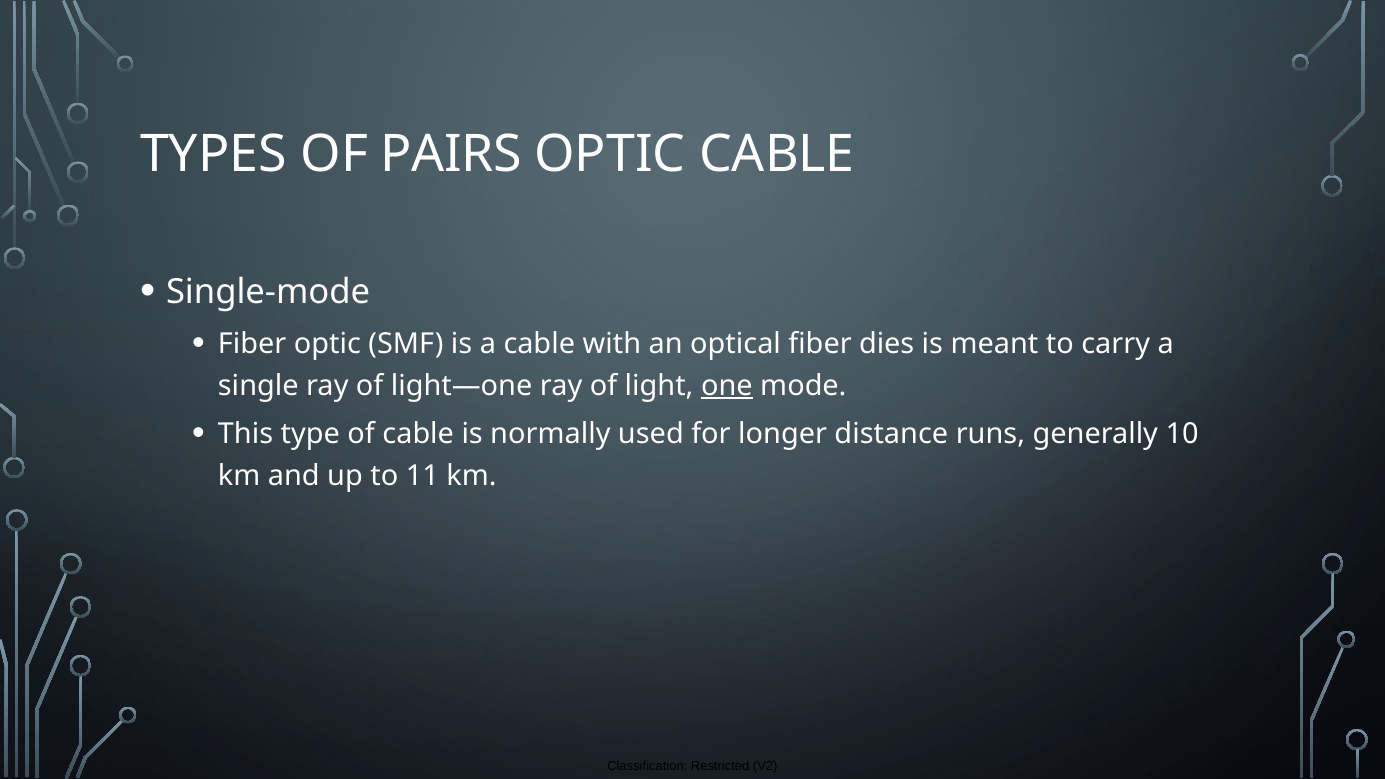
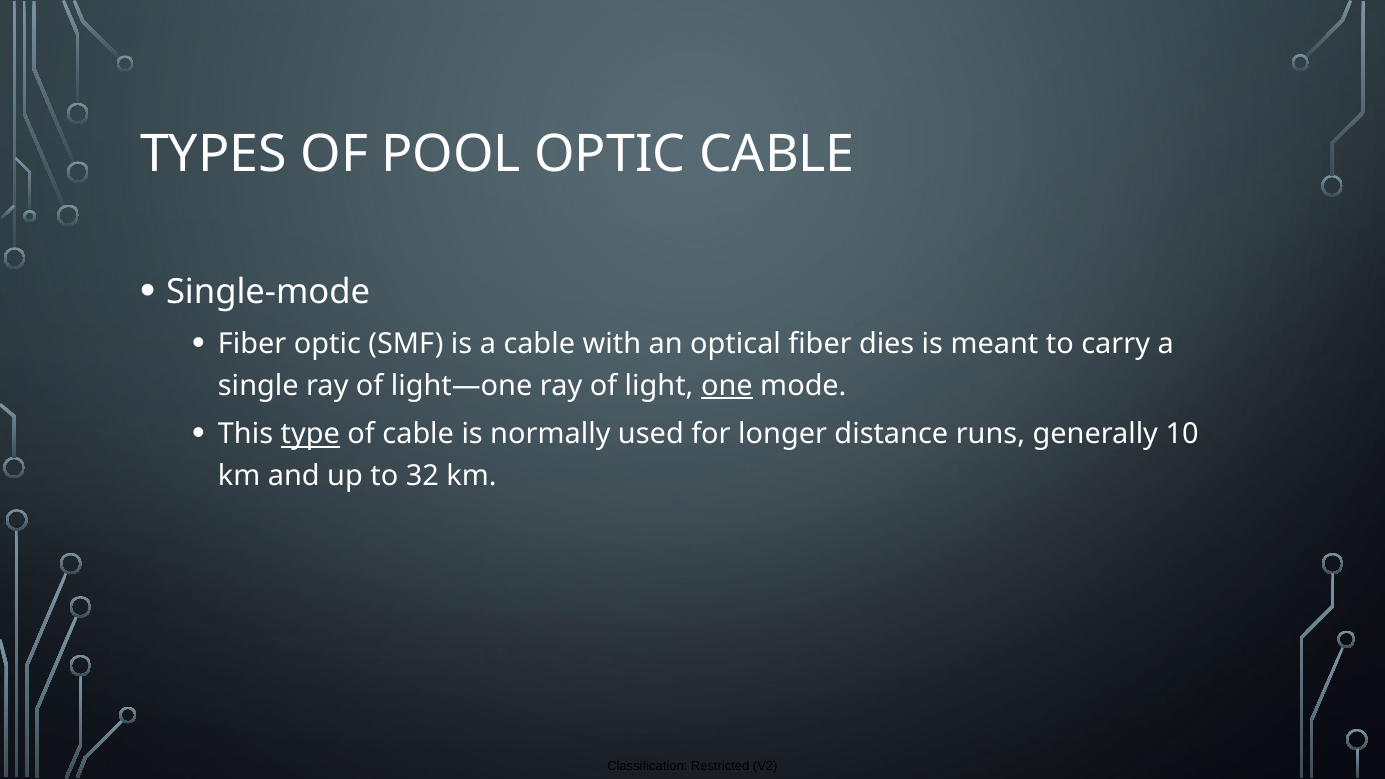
PAIRS: PAIRS -> POOL (451, 154)
type underline: none -> present (310, 434)
11: 11 -> 32 (422, 476)
